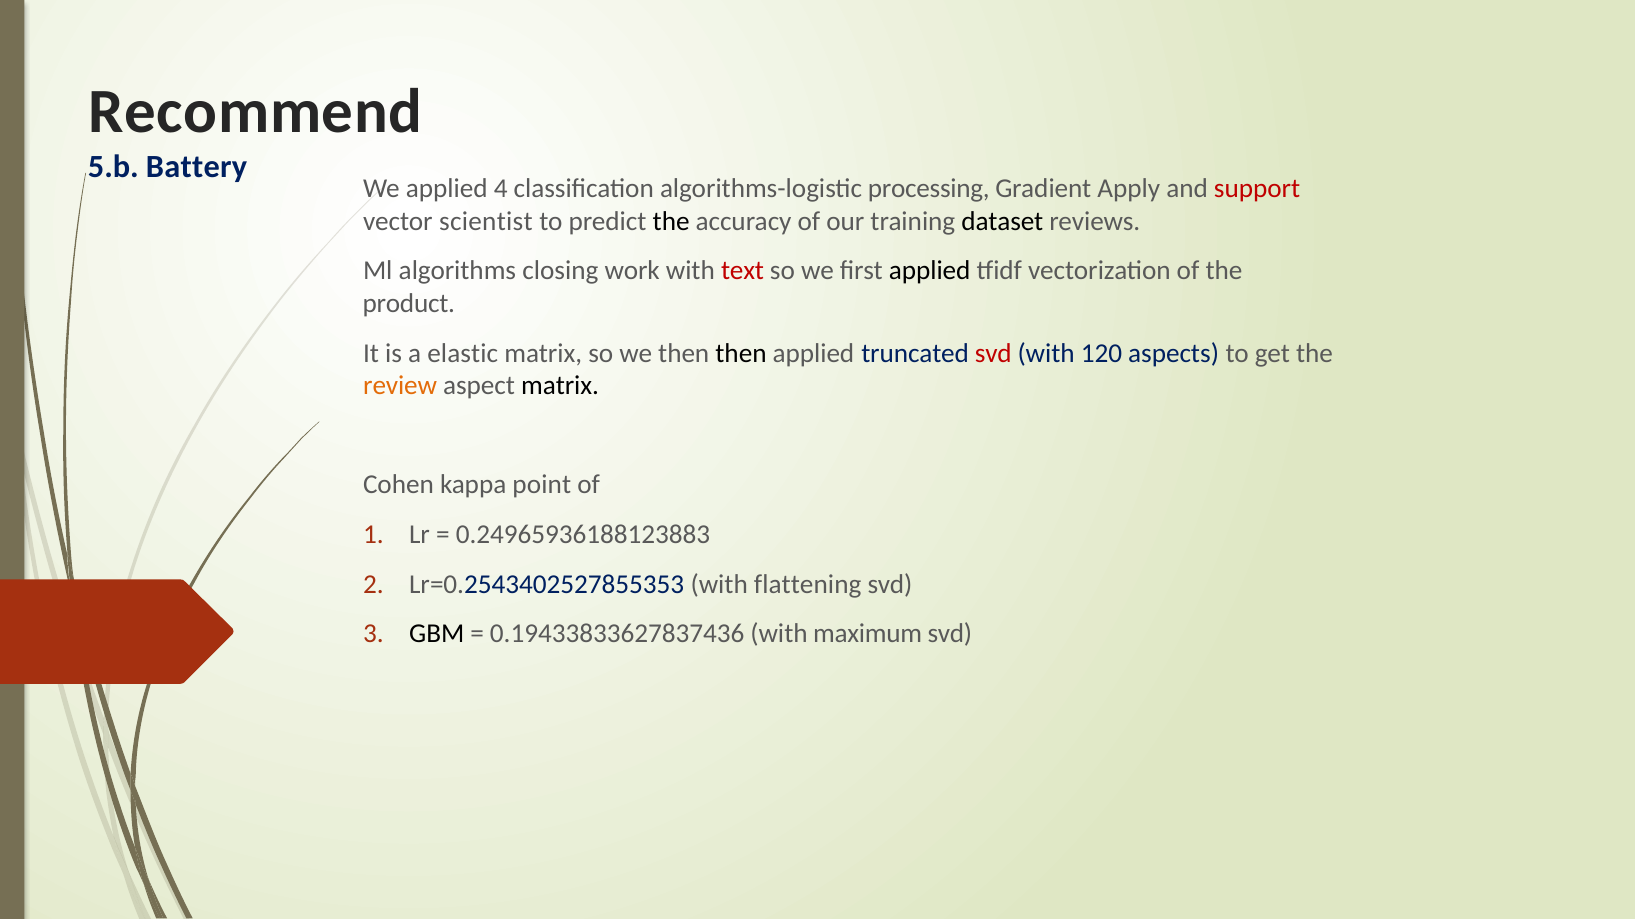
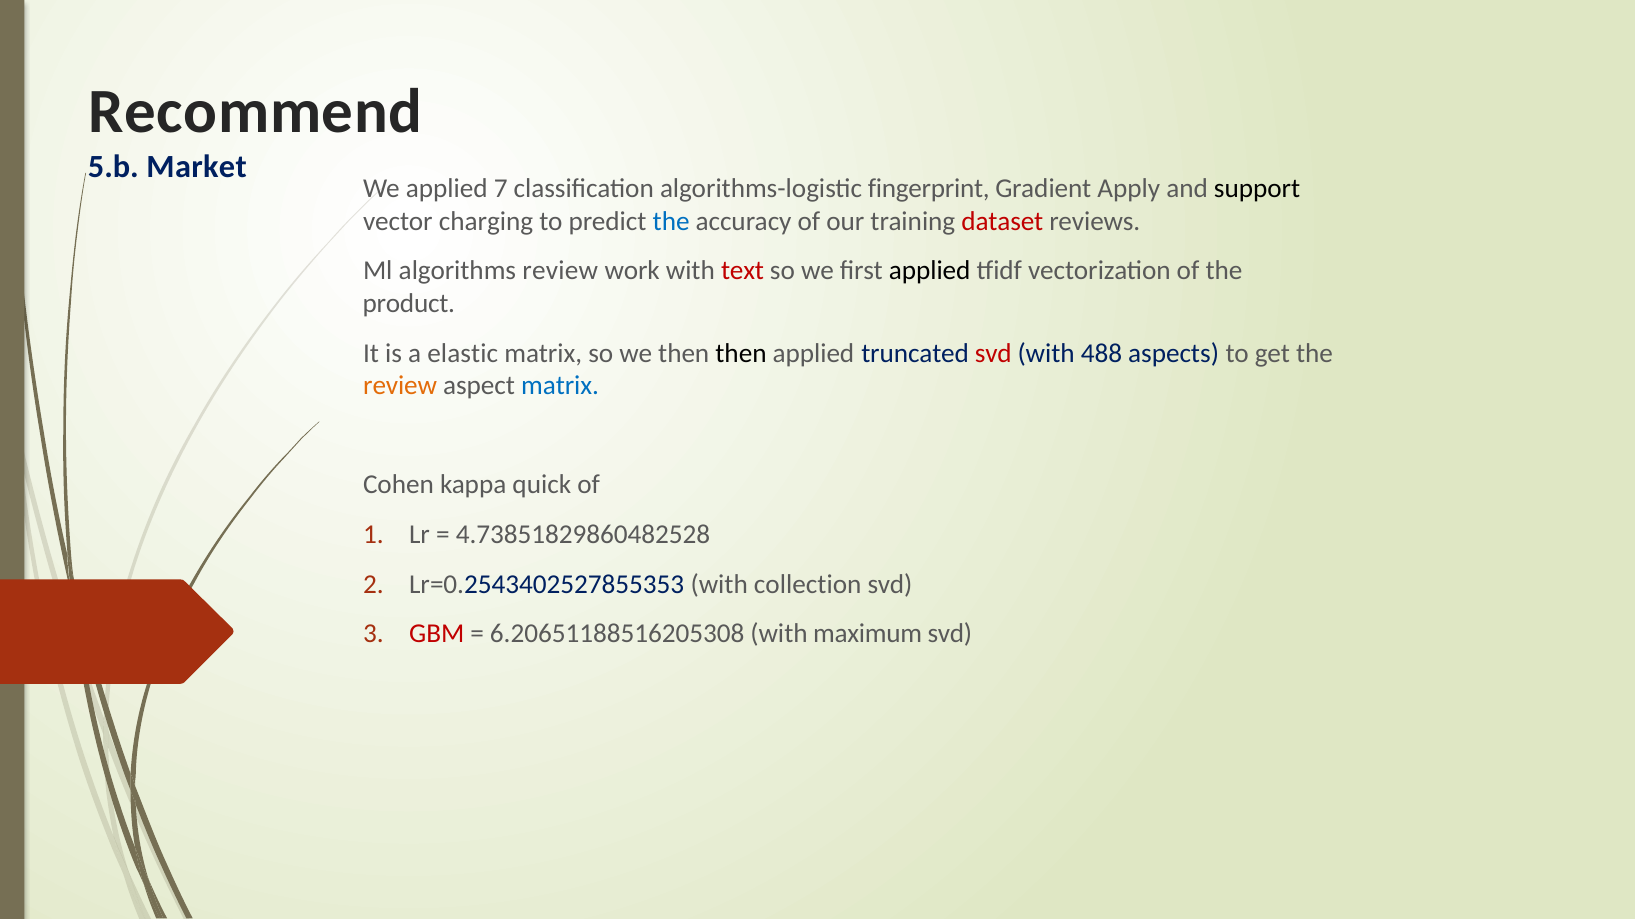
Battery: Battery -> Market (197, 167)
4: 4 -> 7 (501, 189)
processing: processing -> fingerprint (929, 189)
support colour: red -> black (1257, 189)
scientist: scientist -> charging (486, 221)
the colour: black -> blue (671, 221)
dataset colour: black -> red (1002, 221)
algorithms closing: closing -> review (560, 271)
120: 120 -> 488 (1101, 353)
matrix colour: black -> blue (560, 386)
point: point -> quick (542, 485)
0.24965936188123883: 0.24965936188123883 -> 4.73851829860482528 (583, 535)
flattening: flattening -> collection (808, 585)
GBM colour: black -> red (437, 634)
0.19433833627837436: 0.19433833627837436 -> 6.20651188516205308 (617, 634)
